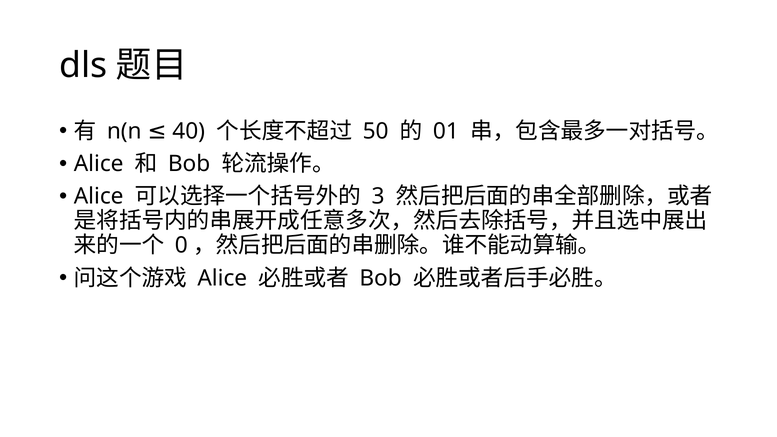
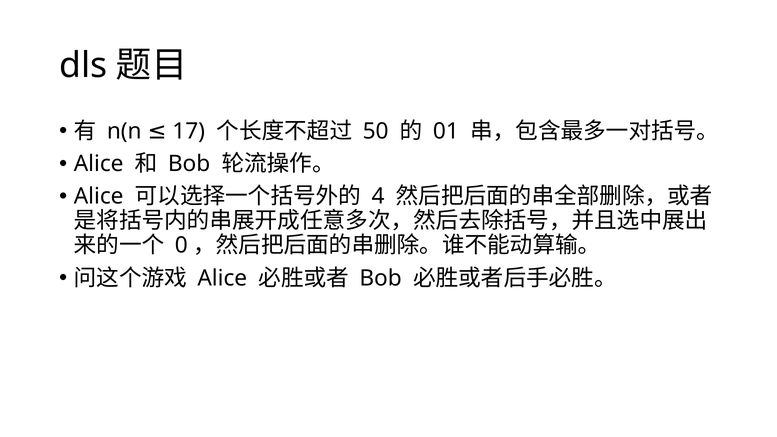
40: 40 -> 17 (189, 131)
3: 3 -> 4 (378, 197)
